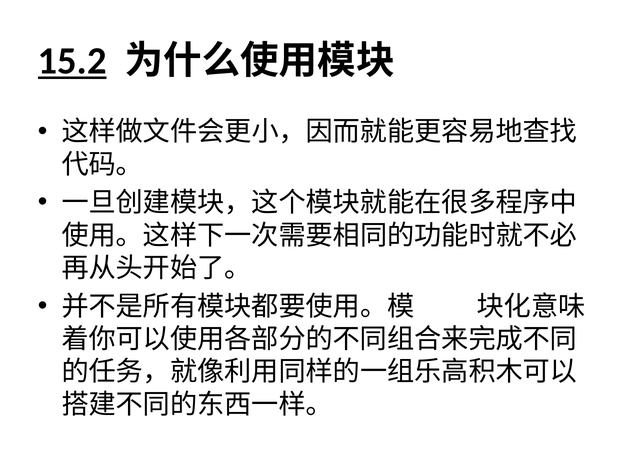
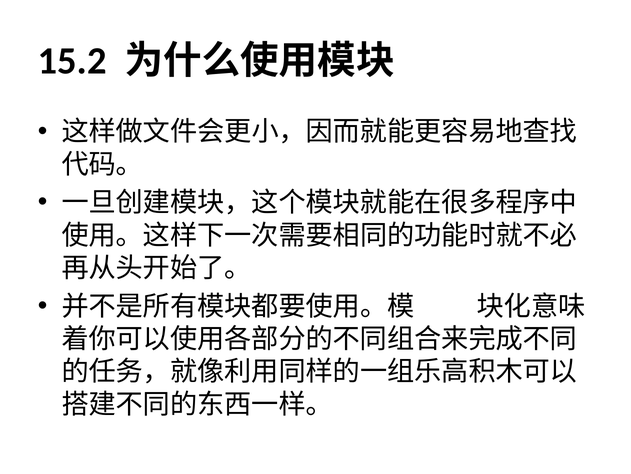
15.2 underline: present -> none (72, 61)
